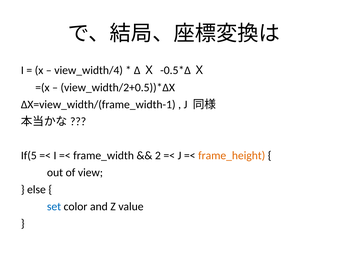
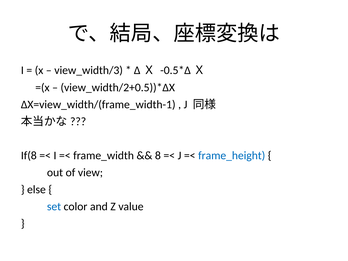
view_width/4: view_width/4 -> view_width/3 (89, 70)
If(5: If(5 -> If(8 (29, 155)
2: 2 -> 8 (158, 155)
frame_height colour: orange -> blue (232, 155)
